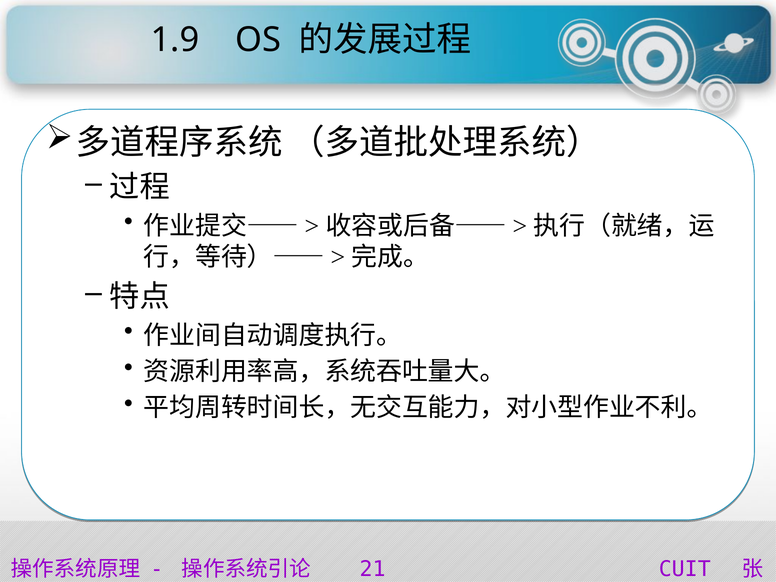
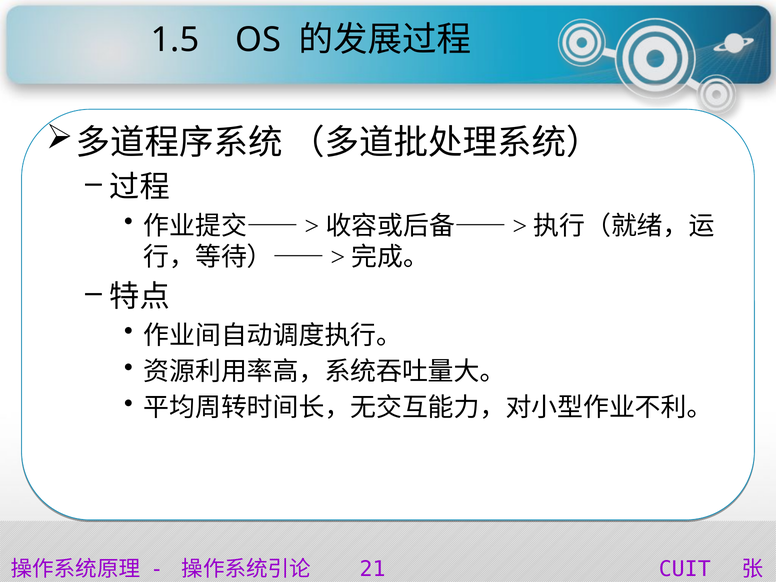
1.9: 1.9 -> 1.5 (175, 40)
